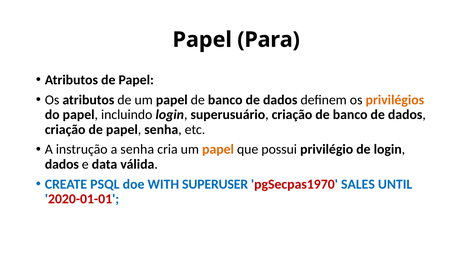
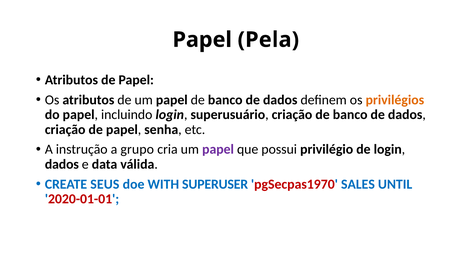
Para: Para -> Pela (268, 40)
a senha: senha -> grupo (137, 149)
papel colour: orange -> purple (218, 149)
PSQL: PSQL -> SEUS (105, 184)
